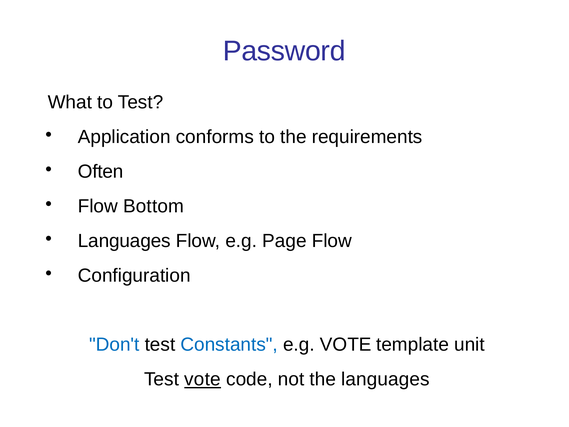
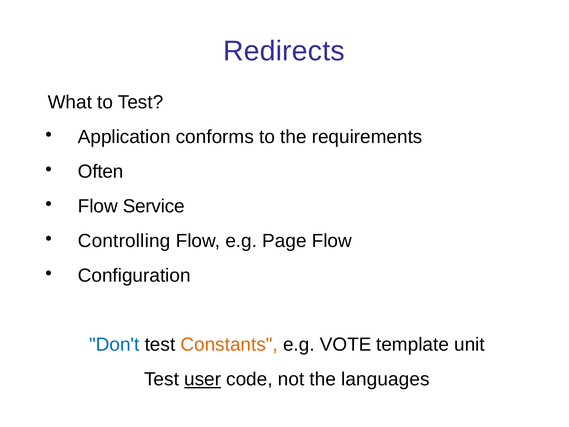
Password: Password -> Redirects (284, 51)
Bottom: Bottom -> Service (154, 206)
Languages: Languages -> Controlling (124, 241)
Constants colour: blue -> orange (229, 345)
Test vote: vote -> user (203, 379)
